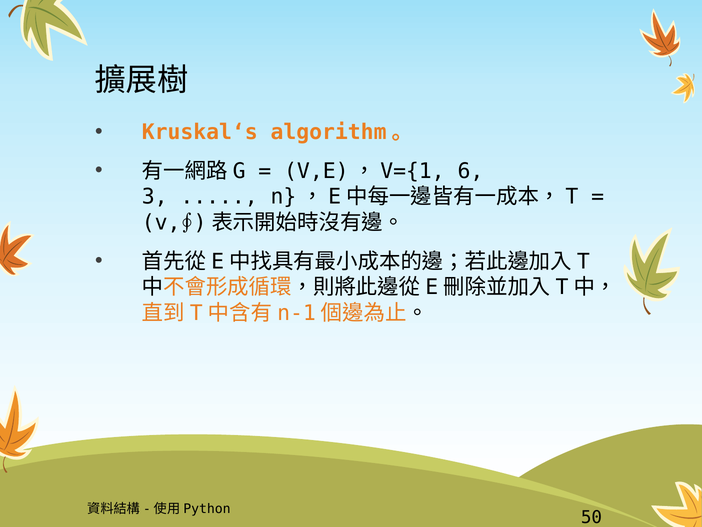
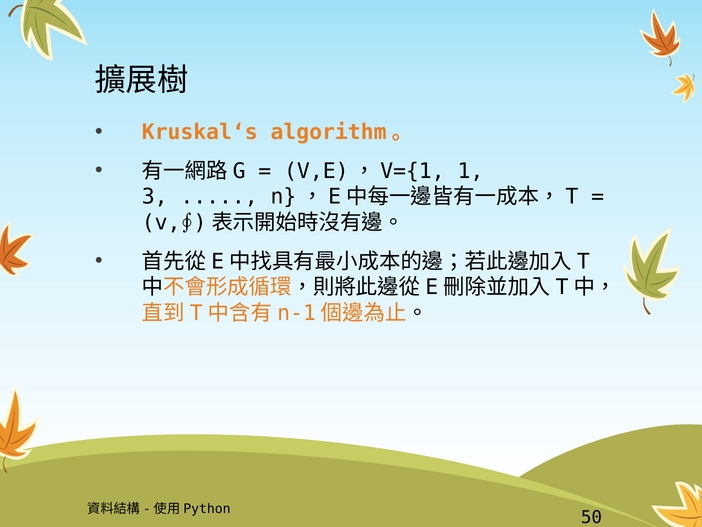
6: 6 -> 1 (470, 171)
